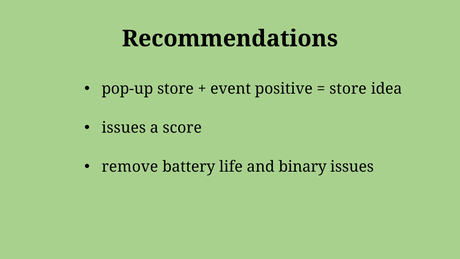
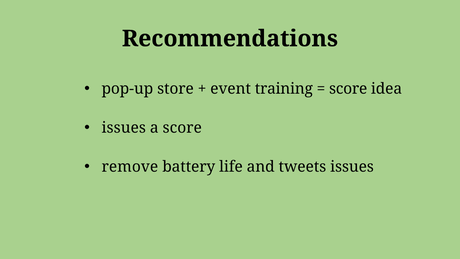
positive: positive -> training (284, 89)
store: store -> score (348, 89)
binary: binary -> tweets (302, 167)
